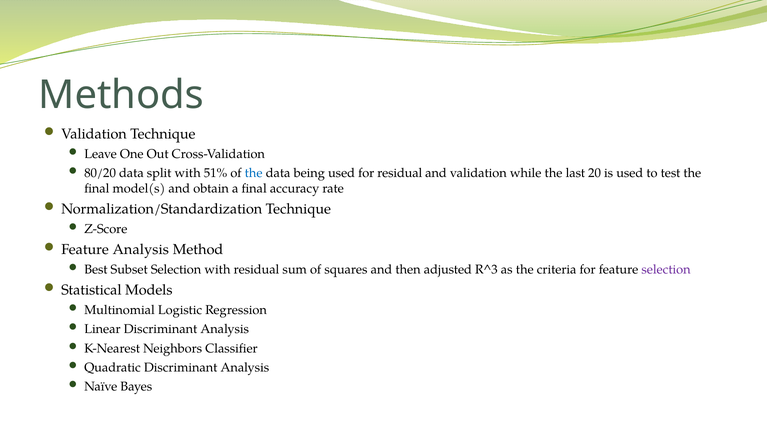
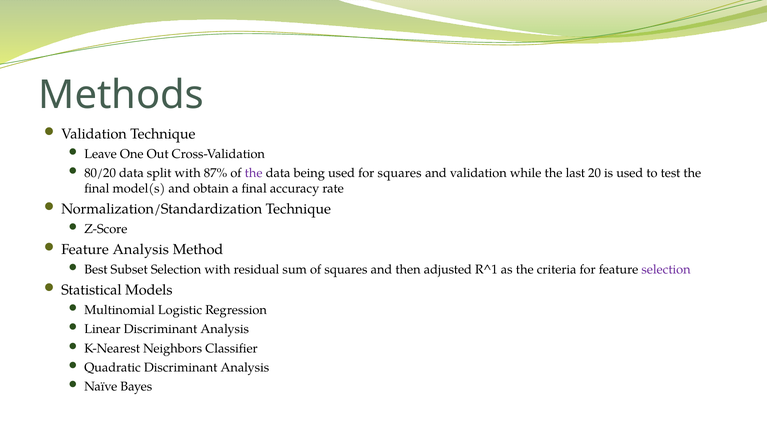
51%: 51% -> 87% (216, 173)
the colour: blue -> purple (254, 173)
for residual: residual -> squares (400, 173)
R^3: R^3 -> R^1 (486, 270)
